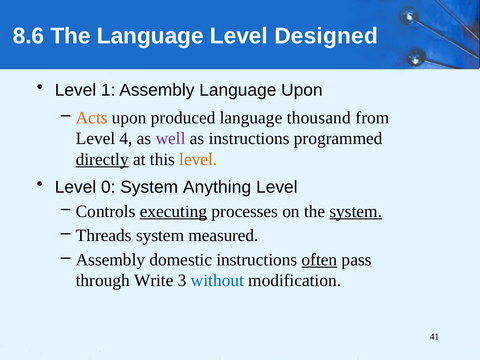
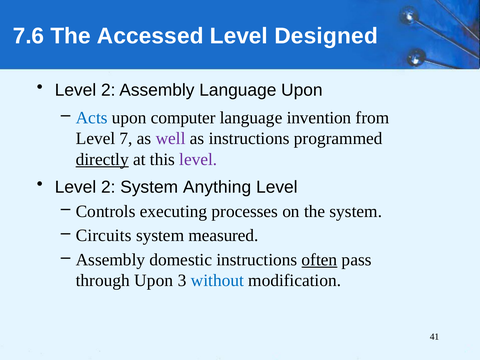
8.6: 8.6 -> 7.6 (29, 36)
The Language: Language -> Accessed (150, 36)
1: 1 -> 2 (108, 90)
Acts colour: orange -> blue (92, 118)
produced: produced -> computer (183, 118)
thousand: thousand -> invention (319, 118)
4: 4 -> 7 (126, 139)
level colour: orange -> purple (198, 159)
0: 0 -> 2 (108, 187)
executing underline: present -> none (173, 211)
system underline: present -> none (356, 211)
Threads: Threads -> Circuits (104, 236)
through Write: Write -> Upon (154, 281)
